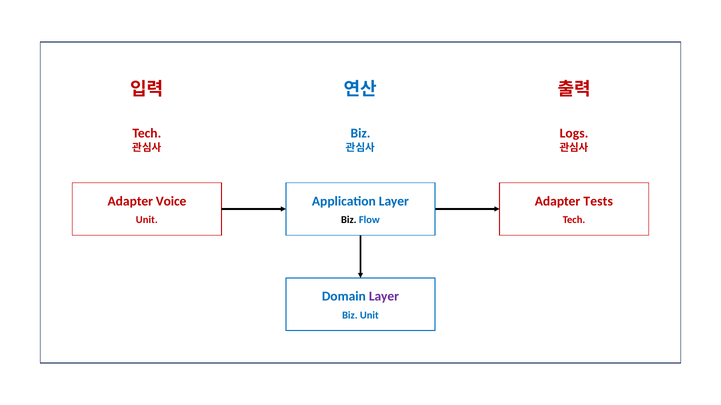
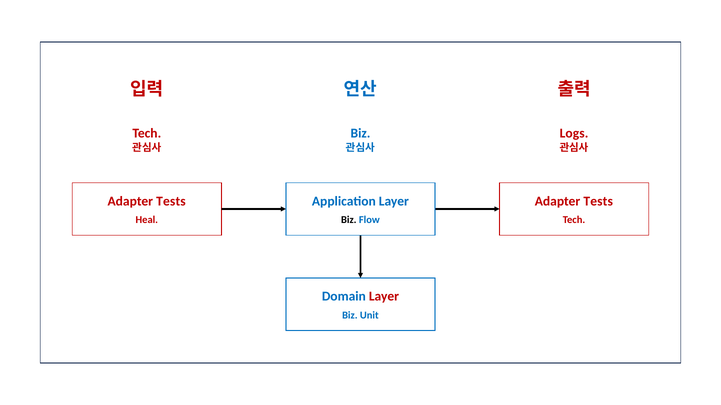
Voice: Voice -> Tests (171, 202)
Unit: Unit -> Heal (147, 220)
Layer colour: purple -> red (384, 297)
